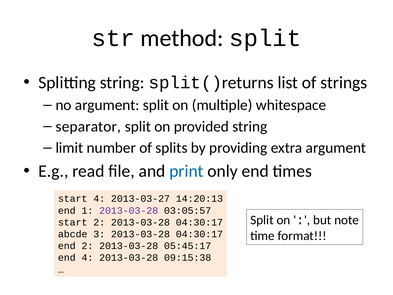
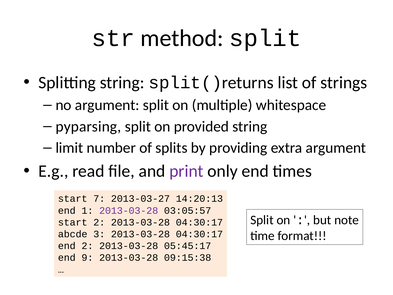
separator: separator -> pyparsing (88, 126)
print colour: blue -> purple (186, 171)
start 4: 4 -> 7 (99, 199)
end 4: 4 -> 9 (87, 257)
